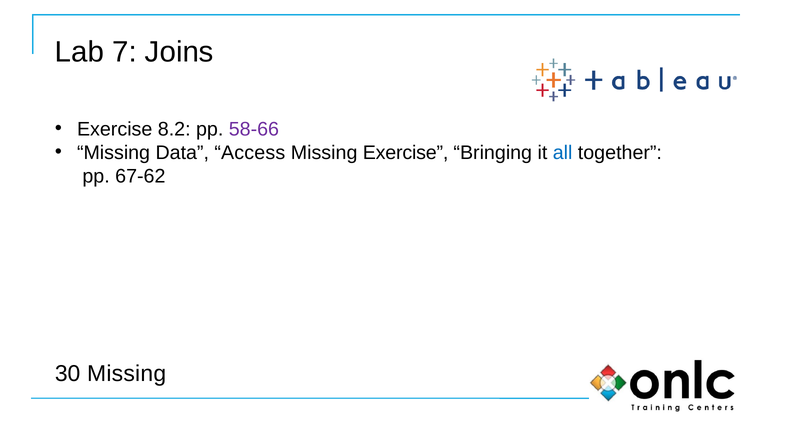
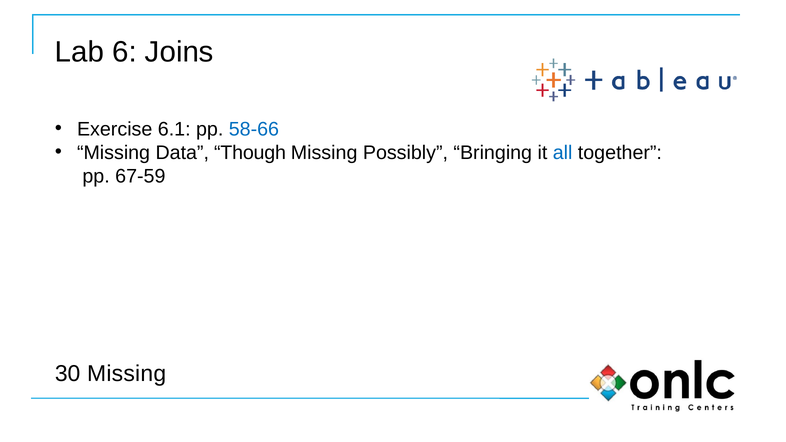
7: 7 -> 6 (124, 52)
8.2: 8.2 -> 6.1 (174, 129)
58-66 colour: purple -> blue (254, 129)
Access: Access -> Though (250, 153)
Missing Exercise: Exercise -> Possibly (405, 153)
67-62: 67-62 -> 67-59 (140, 176)
